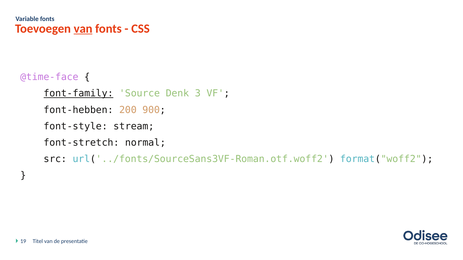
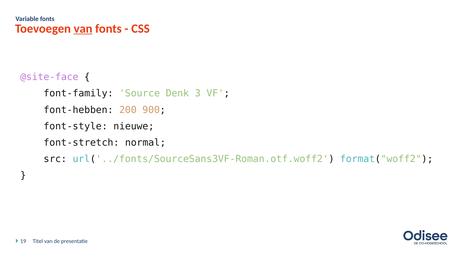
@time-face: @time-face -> @site-face (49, 77)
font-family underline: present -> none (78, 94)
stream: stream -> nieuwe (134, 126)
